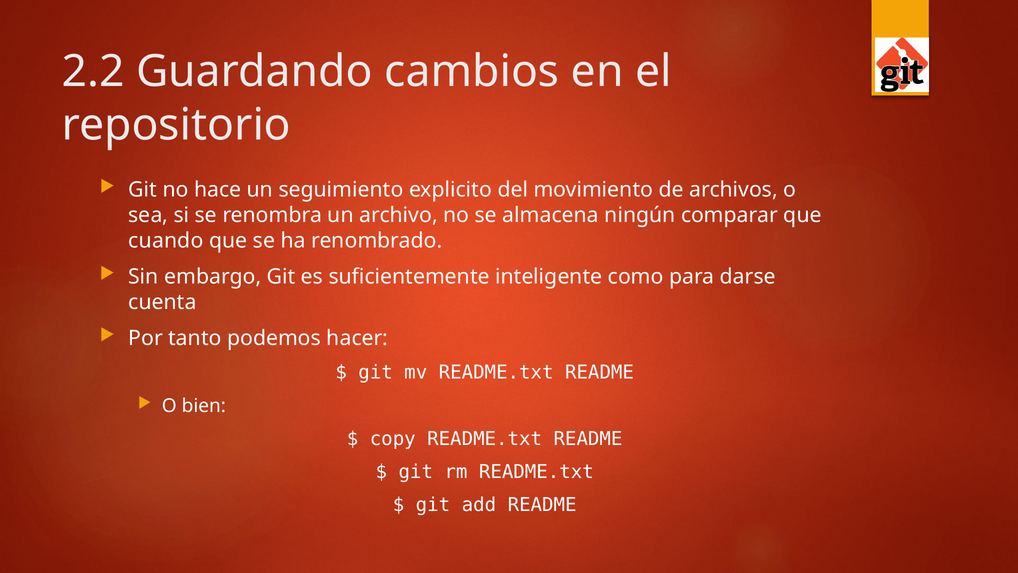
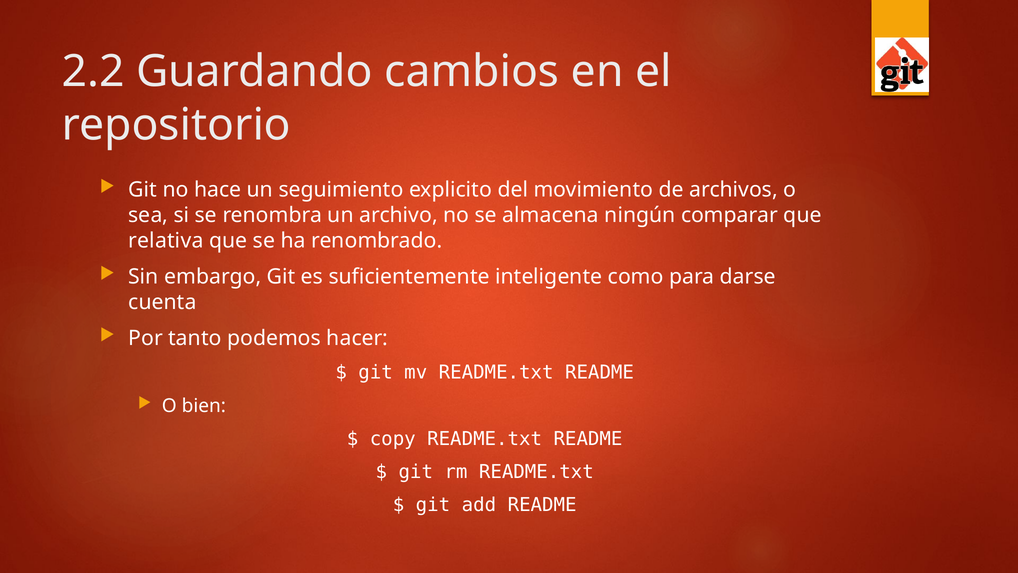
cuando: cuando -> relativa (166, 240)
